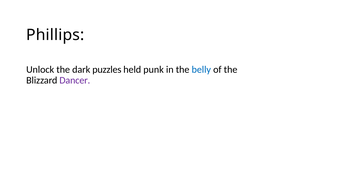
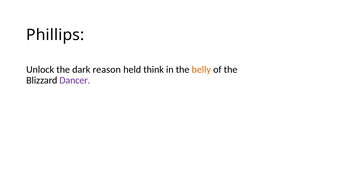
puzzles: puzzles -> reason (107, 70)
punk: punk -> think (154, 70)
belly colour: blue -> orange (201, 70)
